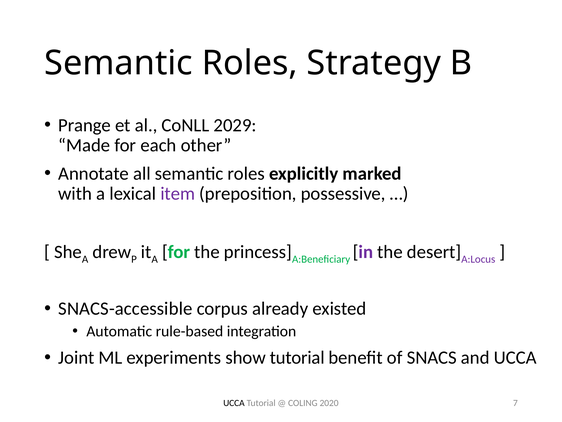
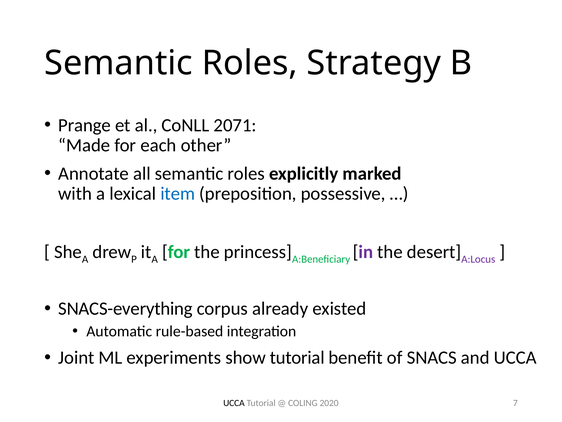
2029: 2029 -> 2071 (235, 125)
item colour: purple -> blue (178, 194)
SNACS-accessible: SNACS-accessible -> SNACS-everything (126, 308)
